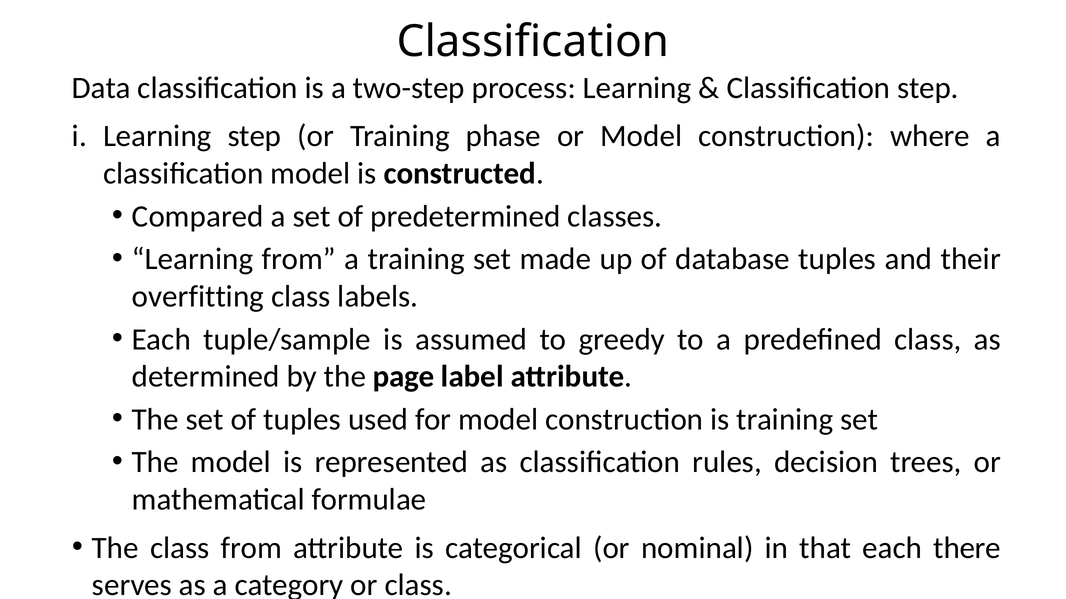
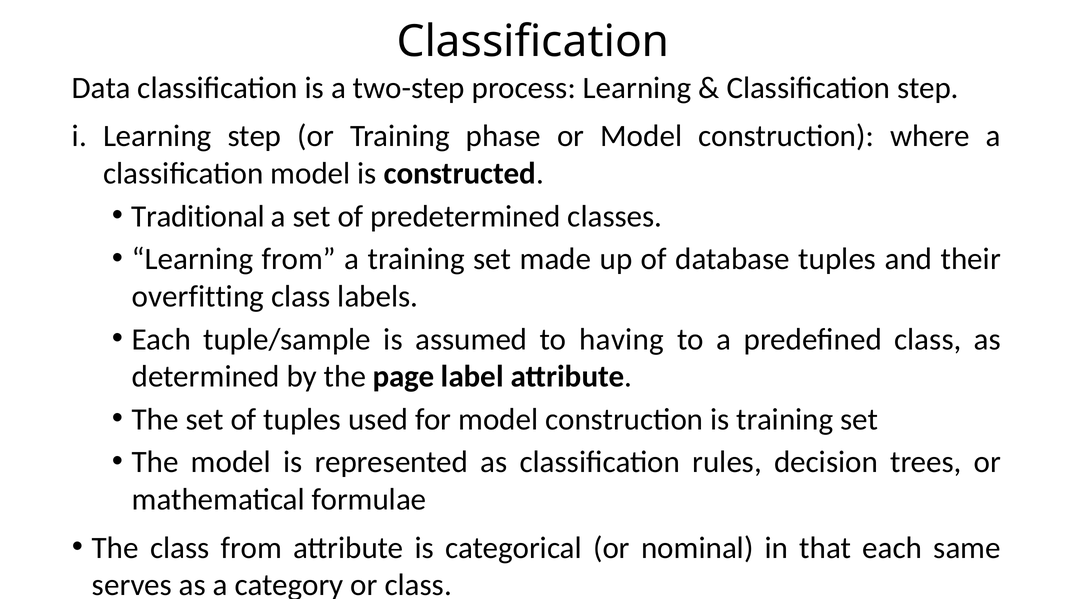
Compared: Compared -> Traditional (198, 217)
greedy: greedy -> having (622, 340)
there: there -> same (967, 548)
